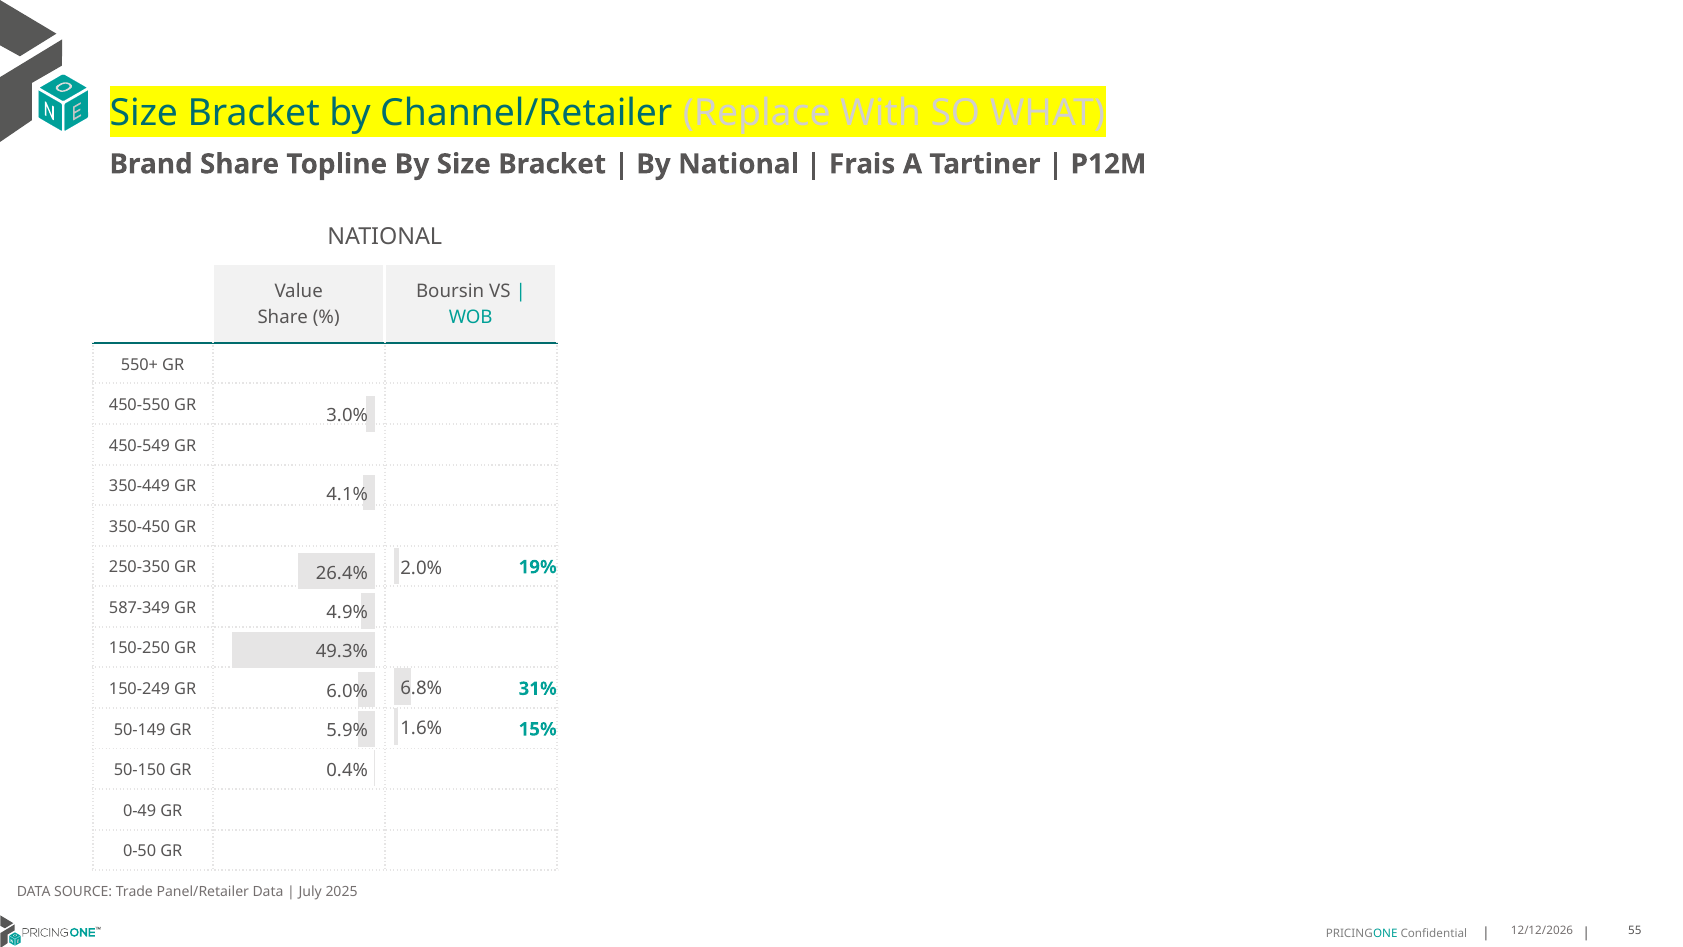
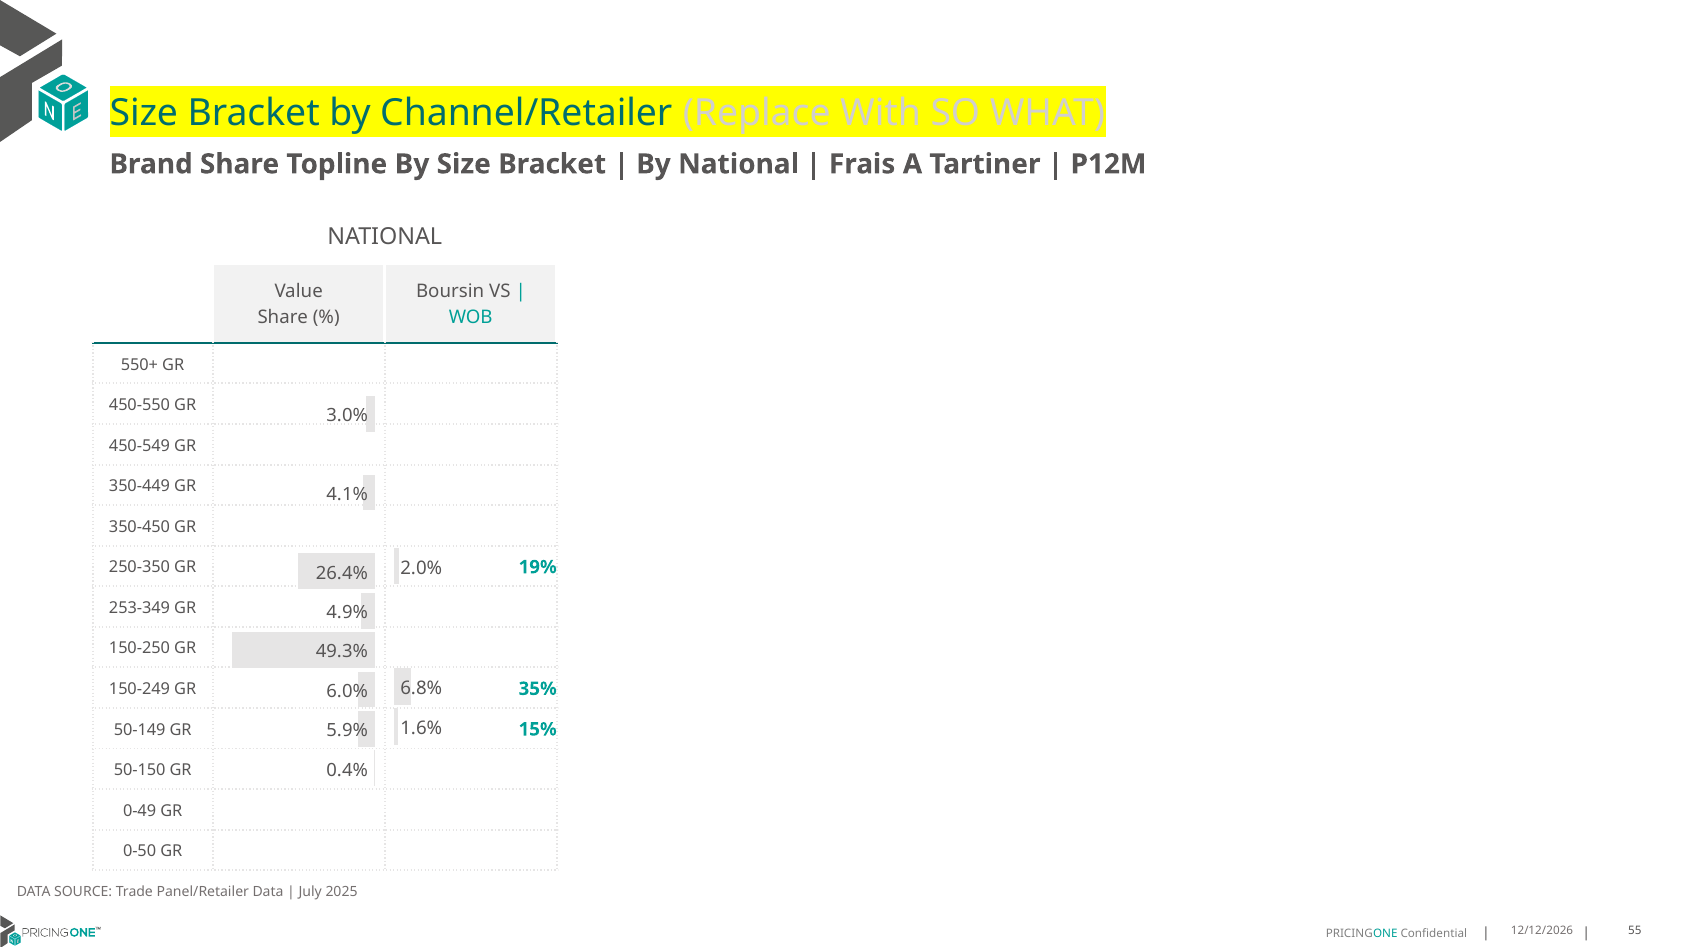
587-349: 587-349 -> 253-349 (140, 608)
31%: 31% -> 35% (538, 689)
